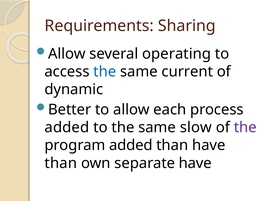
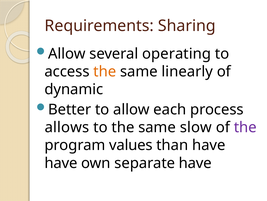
the colour: blue -> orange (105, 71)
current: current -> linearly (187, 71)
added: added -> allows (67, 127)
program added: added -> values (131, 145)
than: than -> have (61, 163)
